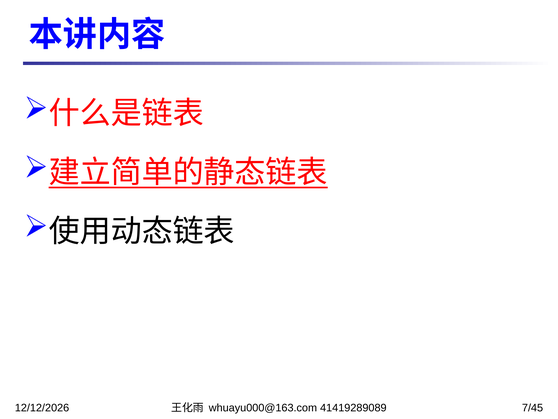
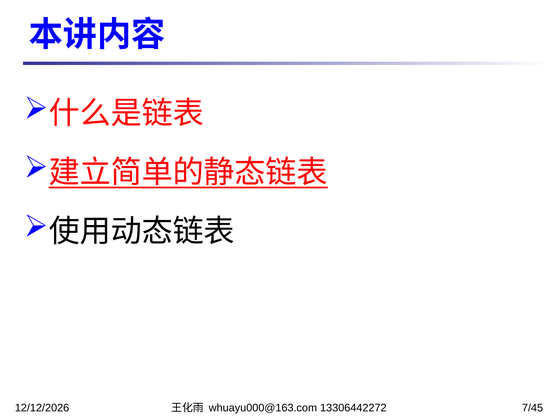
41419289089: 41419289089 -> 13306442272 (353, 407)
